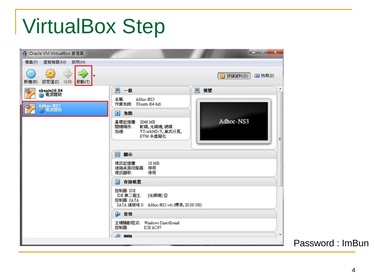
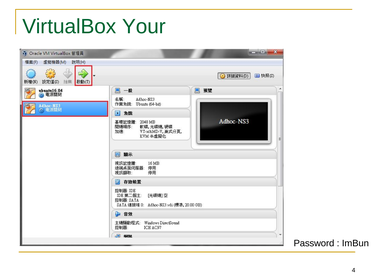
Step: Step -> Your (144, 27)
